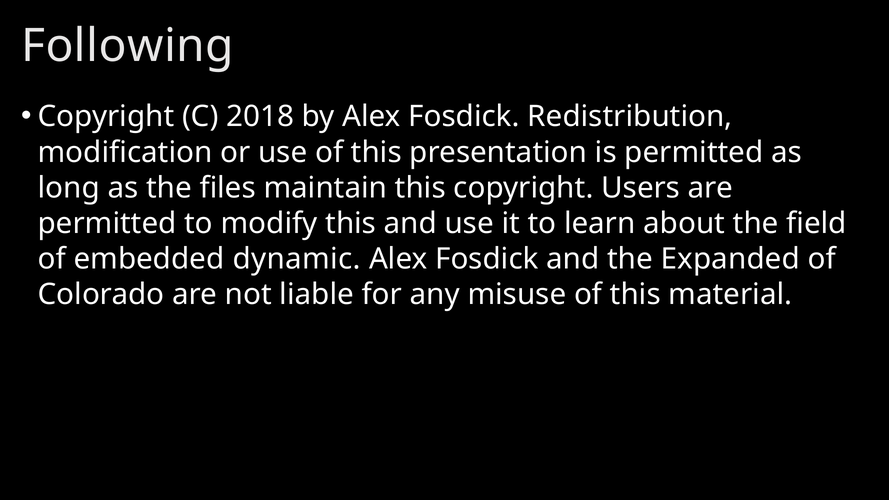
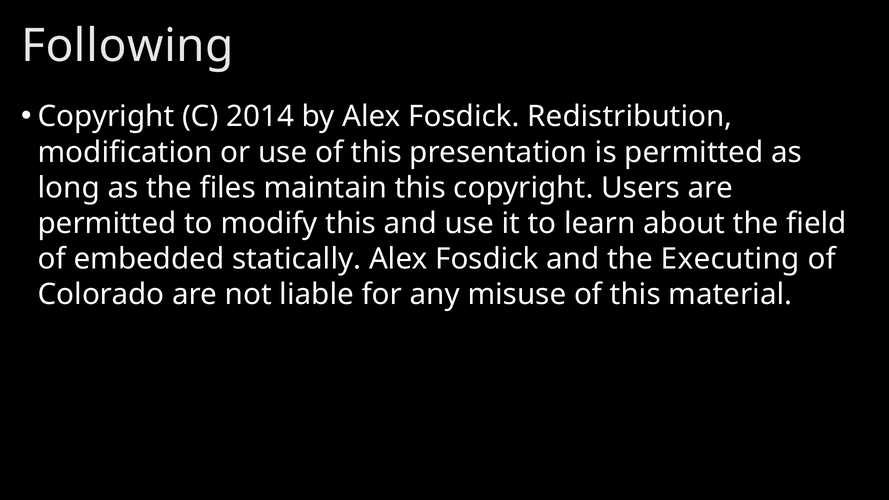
2018: 2018 -> 2014 (260, 117)
dynamic: dynamic -> statically (297, 259)
Expanded: Expanded -> Executing (730, 259)
